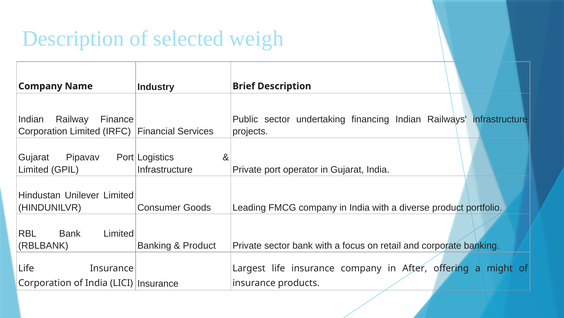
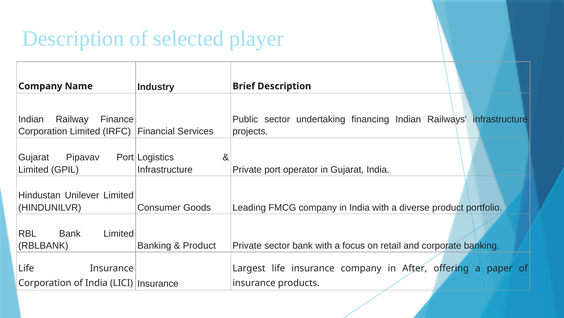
weigh: weigh -> player (257, 38)
might: might -> paper (500, 268)
